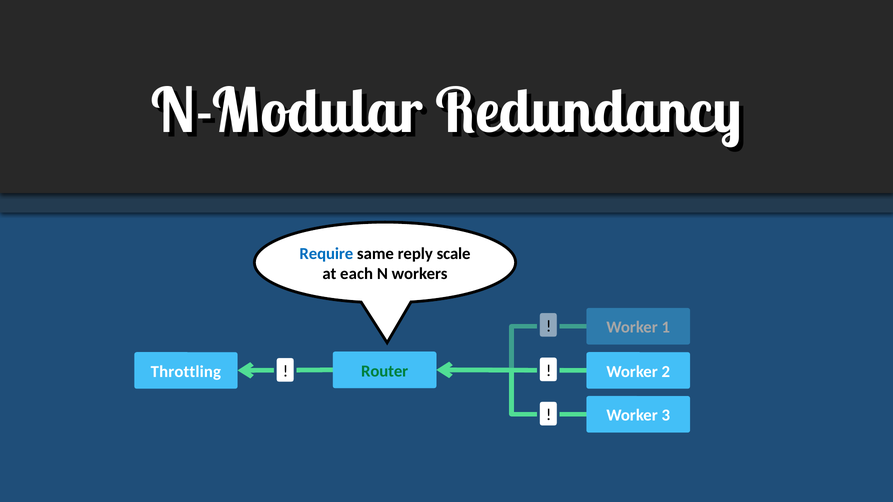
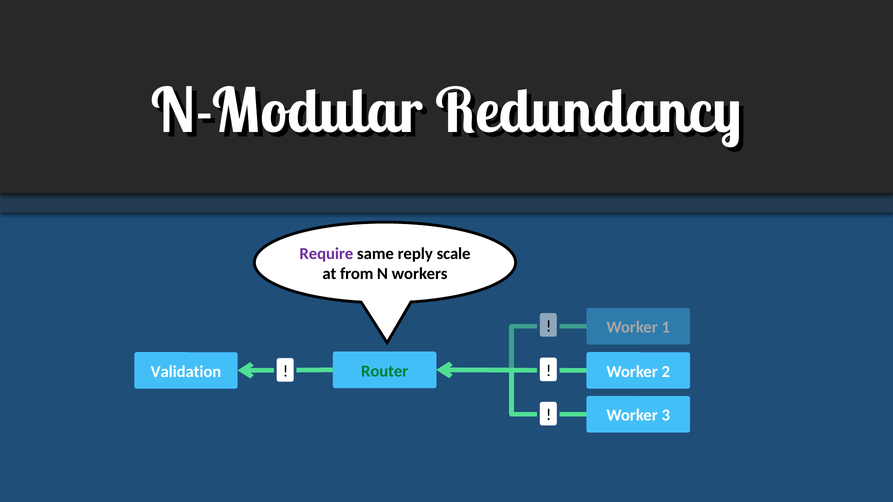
Require colour: blue -> purple (326, 254)
each: each -> from (357, 274)
Throttling: Throttling -> Validation (186, 372)
